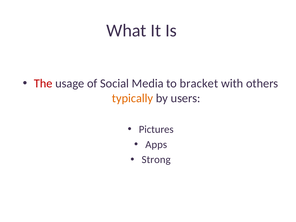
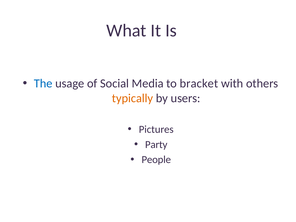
The colour: red -> blue (43, 83)
Apps: Apps -> Party (156, 145)
Strong: Strong -> People (156, 160)
